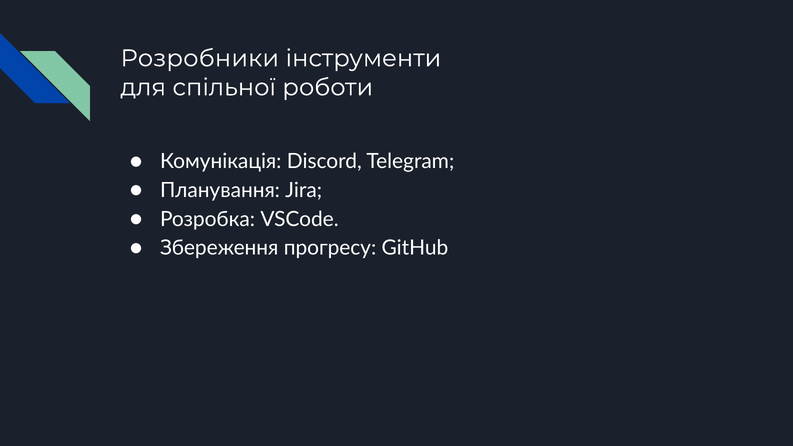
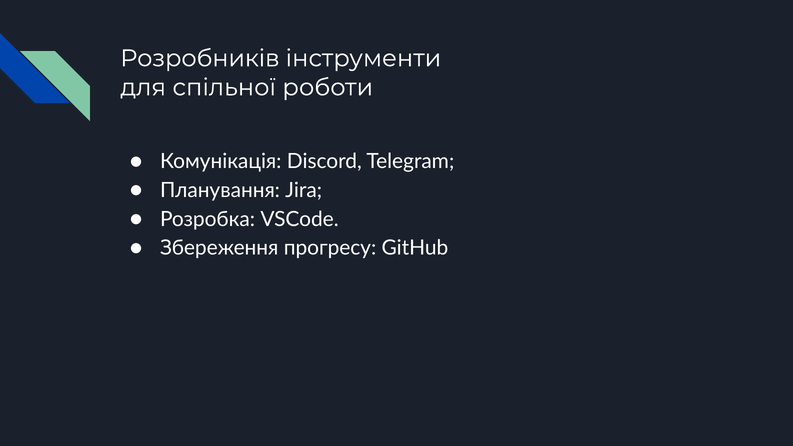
Розробники: Розробники -> Розробників (200, 58)
